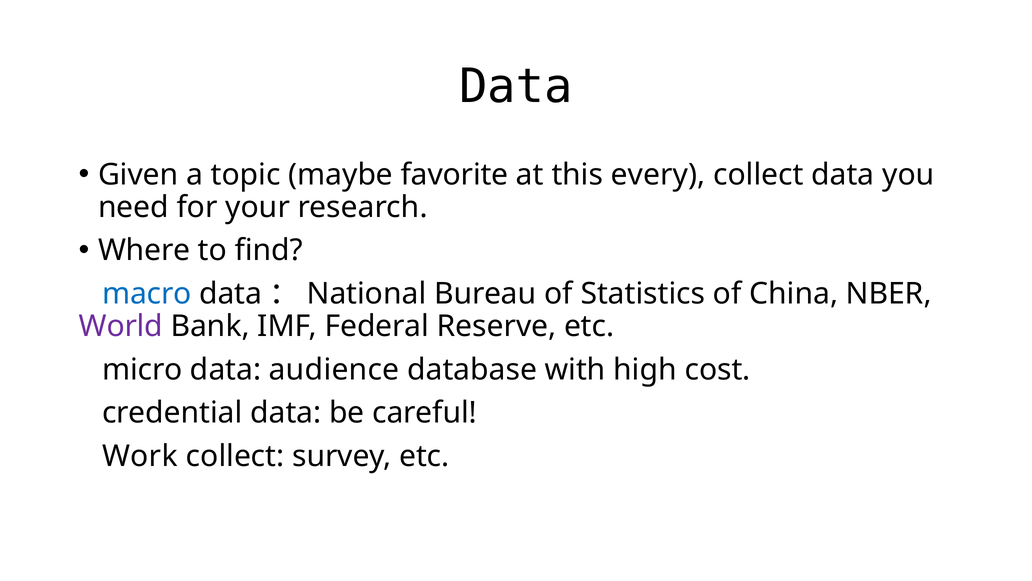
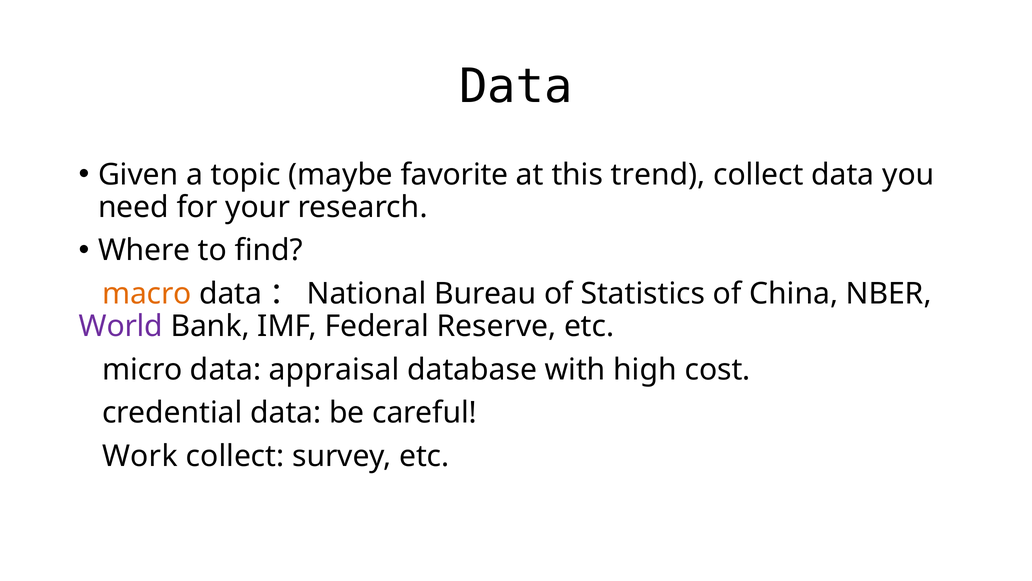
every: every -> trend (658, 174)
macro colour: blue -> orange (147, 294)
audience: audience -> appraisal (334, 369)
